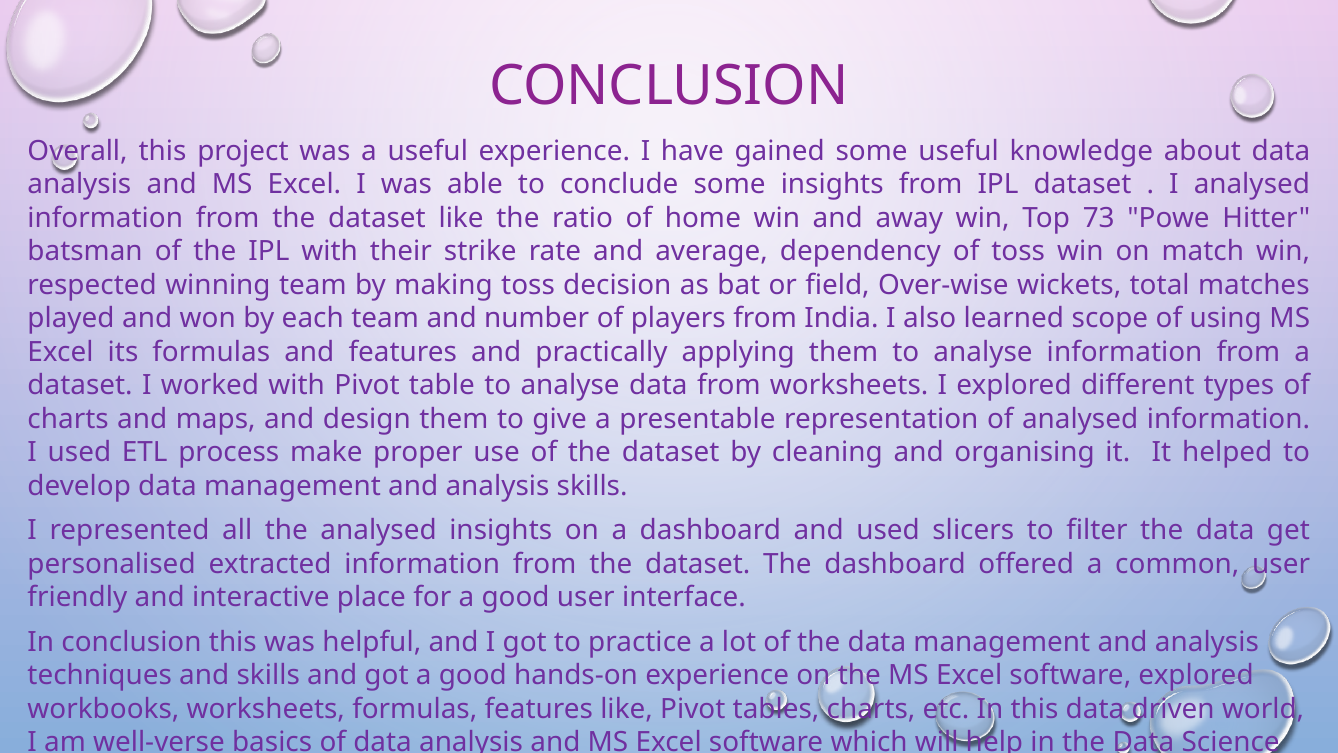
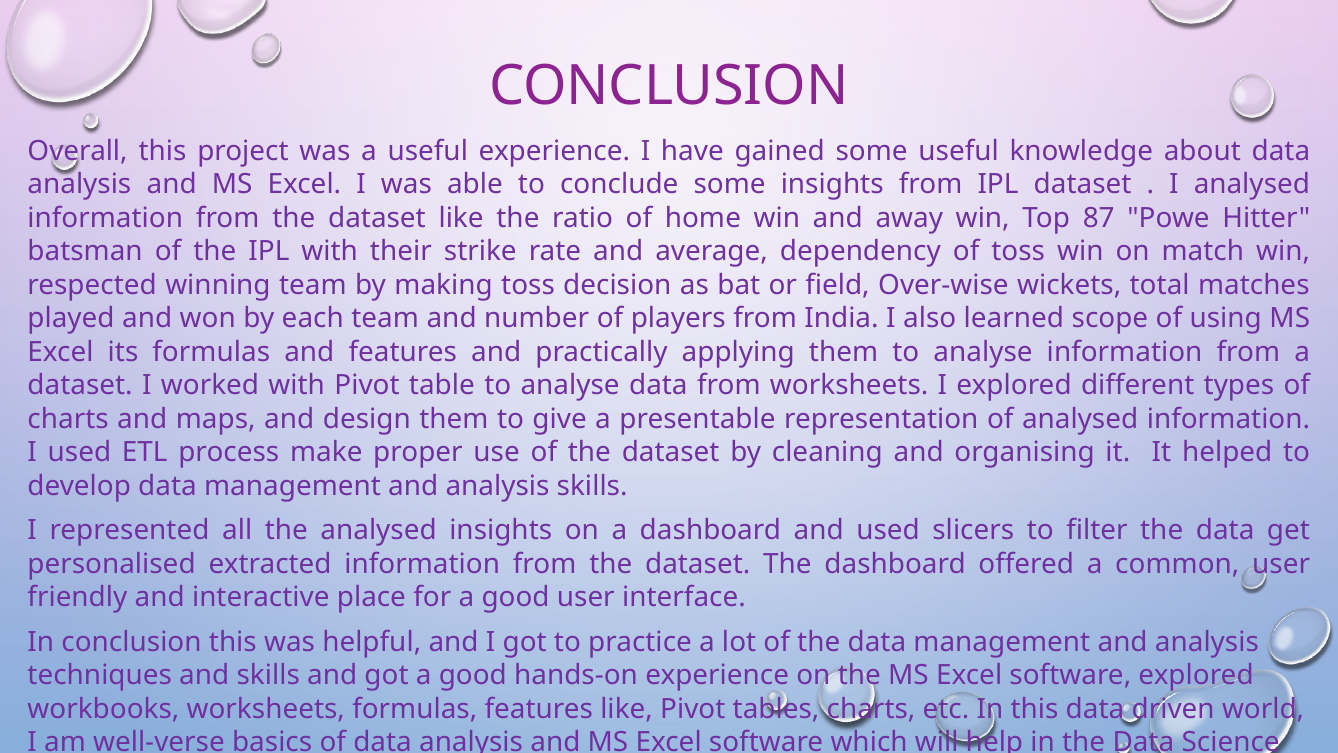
73: 73 -> 87 (1099, 218)
